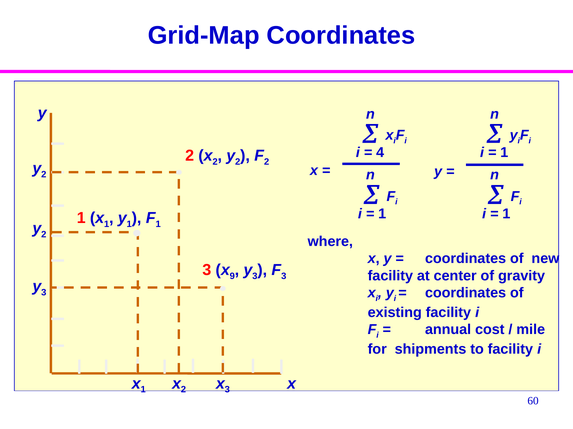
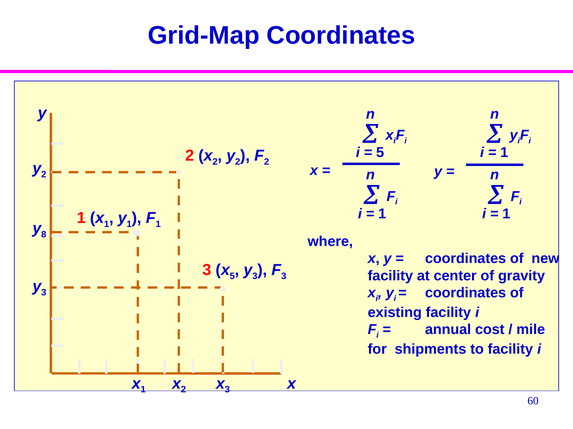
4: 4 -> 5 (380, 153)
2: 2 -> 8 (44, 235)
x 9: 9 -> 5 (232, 277)
